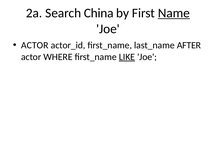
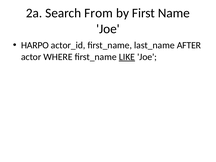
China: China -> From (99, 13)
Name underline: present -> none (174, 13)
ACTOR: ACTOR -> HARPO (35, 45)
